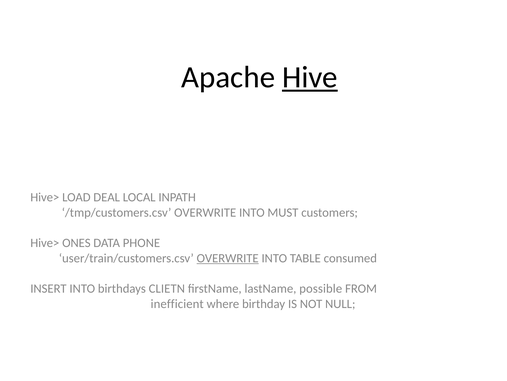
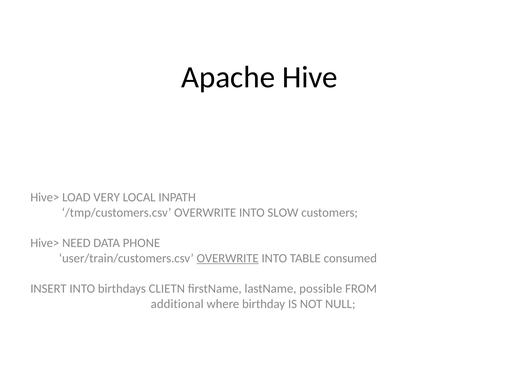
Hive underline: present -> none (310, 77)
DEAL: DEAL -> VERY (107, 197)
MUST: MUST -> SLOW (283, 212)
ONES: ONES -> NEED (76, 242)
inefficient: inefficient -> additional (177, 303)
